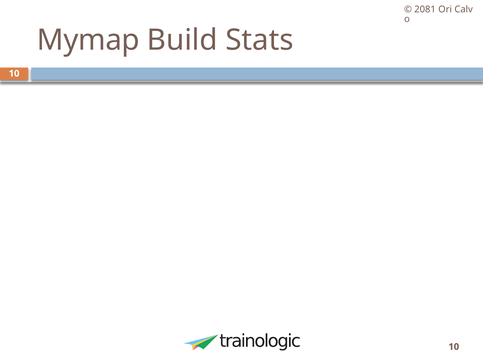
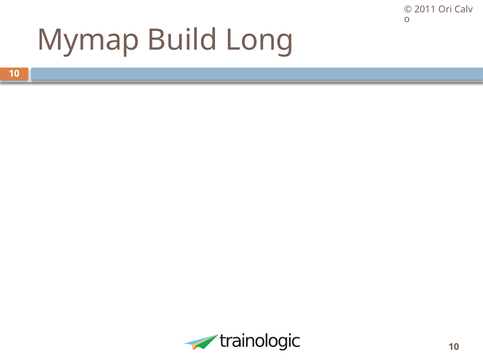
2081: 2081 -> 2011 (425, 10)
Stats: Stats -> Long (260, 40)
